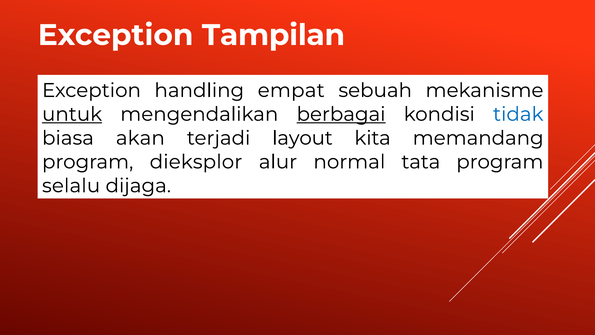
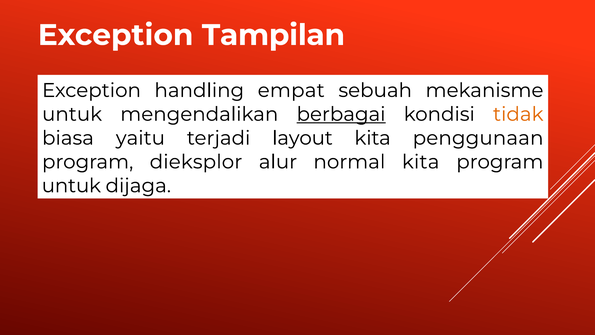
untuk underline: present -> none (72, 114)
tidak colour: blue -> orange (518, 114)
akan: akan -> yaitu (140, 138)
memandang: memandang -> penggunaan (478, 138)
normal tata: tata -> kita (421, 162)
selalu: selalu -> untuk (71, 186)
